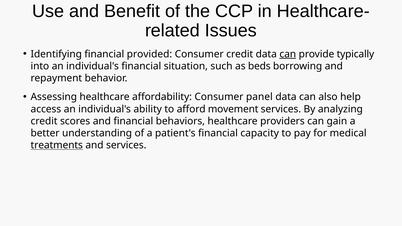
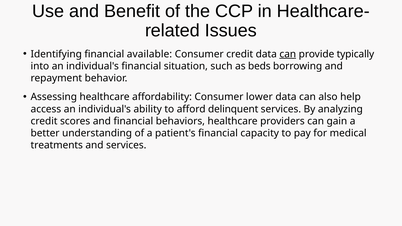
provided: provided -> available (149, 54)
panel: panel -> lower (259, 97)
movement: movement -> delinquent (233, 109)
treatments underline: present -> none (57, 145)
